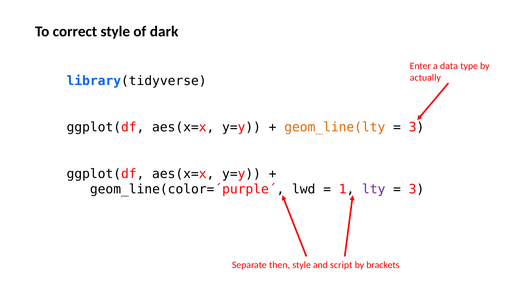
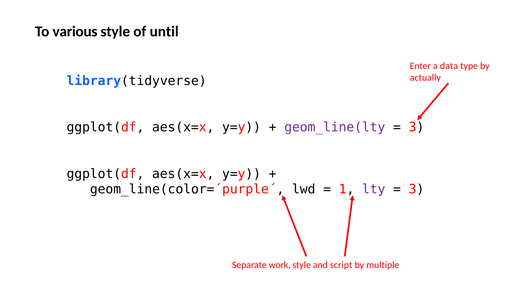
correct: correct -> various (75, 31)
dark: dark -> until (164, 31)
geom_line(lty colour: orange -> purple (335, 127)
then: then -> work (280, 265)
brackets: brackets -> multiple (383, 265)
